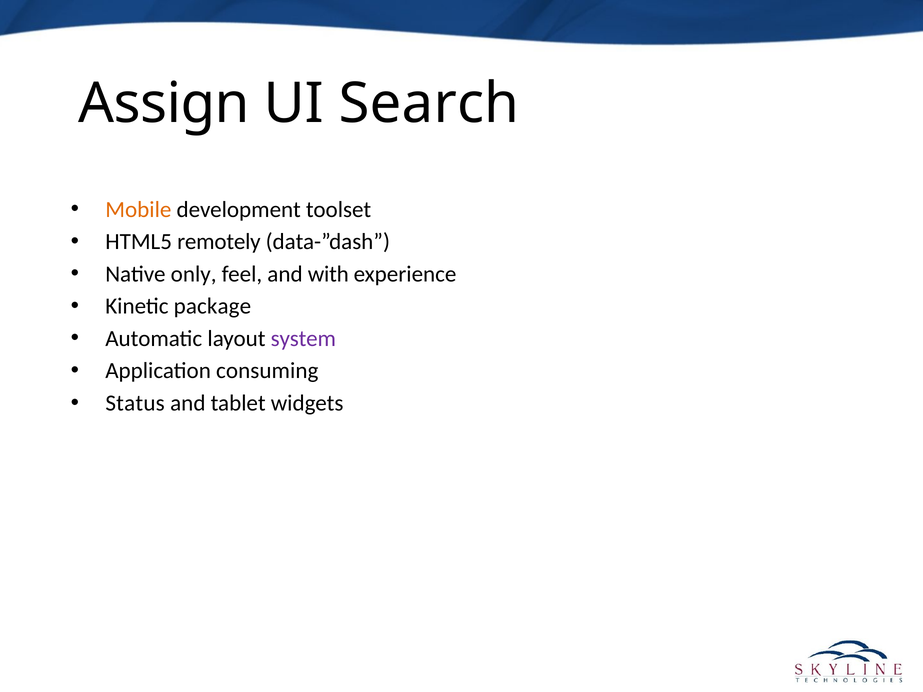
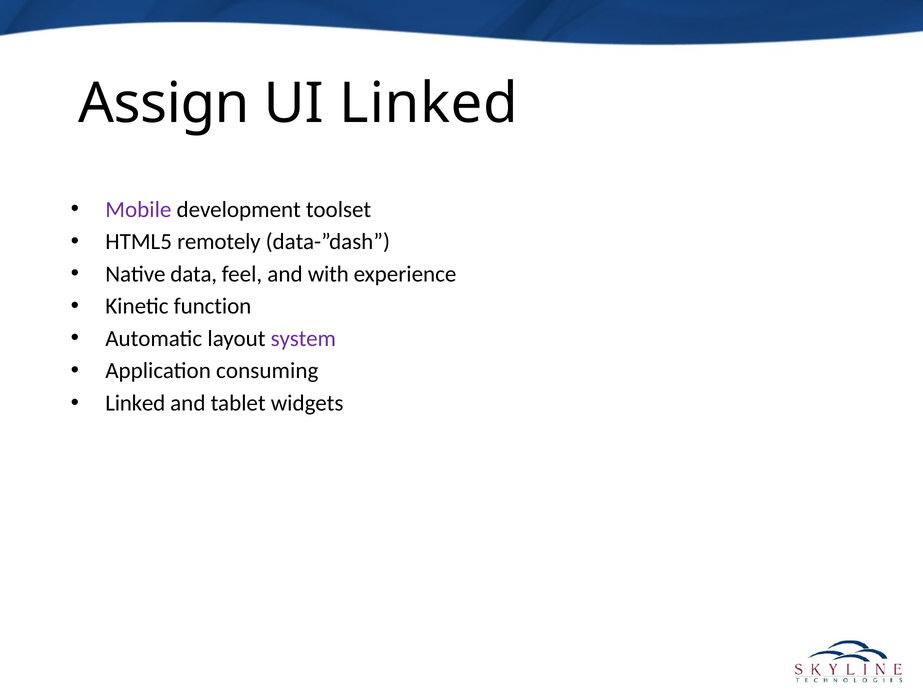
UI Search: Search -> Linked (429, 103)
Mobile colour: orange -> purple (138, 209)
only: only -> data (194, 274)
package: package -> function (213, 306)
Status: Status -> Linked (135, 403)
